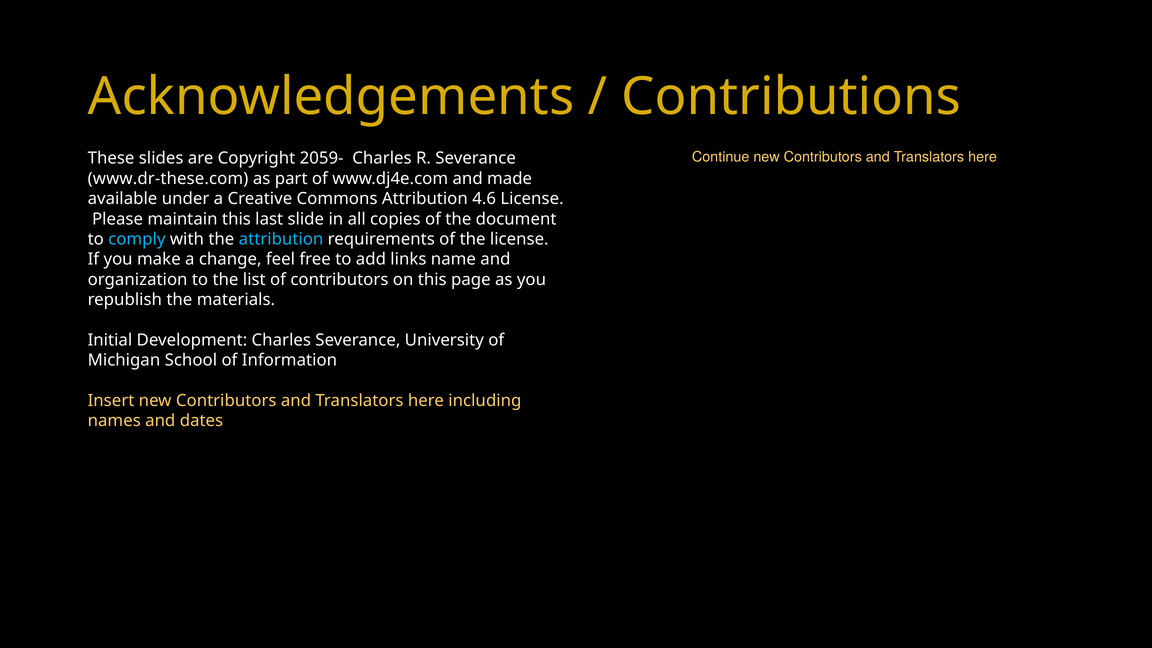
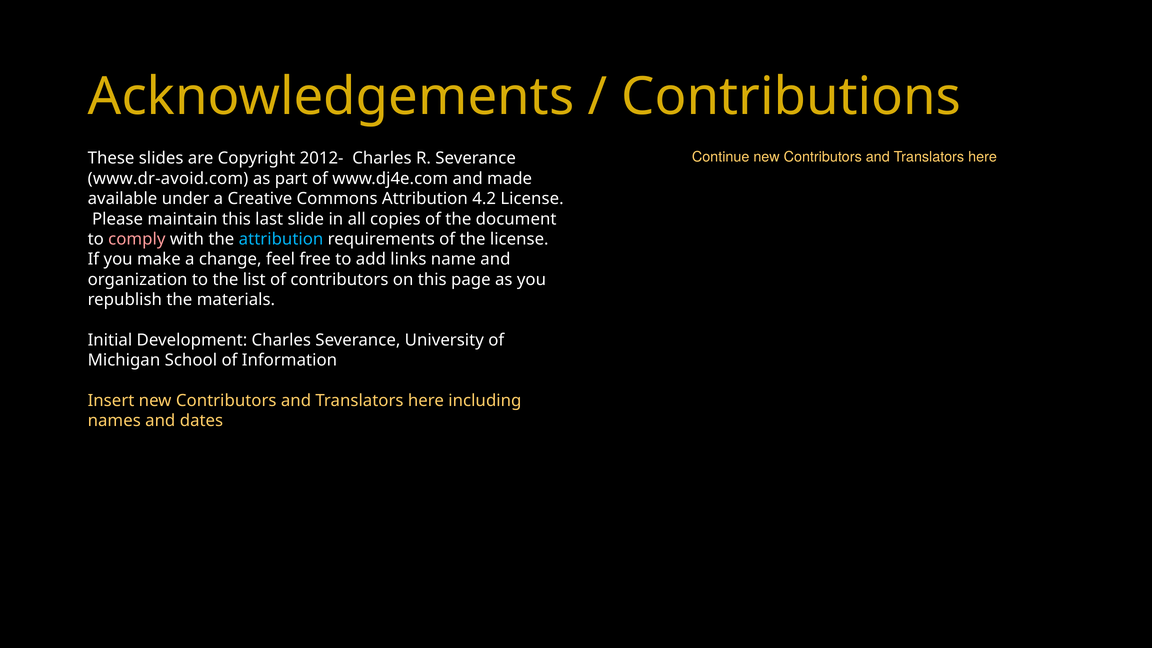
2059-: 2059- -> 2012- (322, 158)
www.dr-these.com: www.dr-these.com -> www.dr-avoid.com (168, 179)
4.6: 4.6 -> 4.2 (484, 199)
comply colour: light blue -> pink (137, 239)
